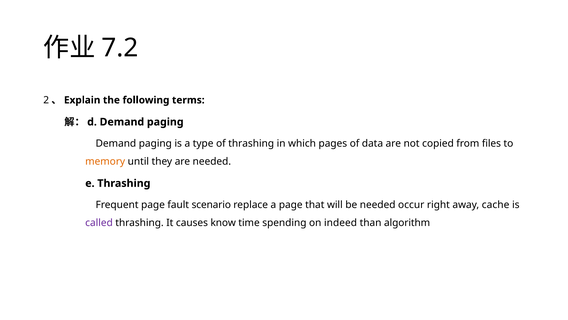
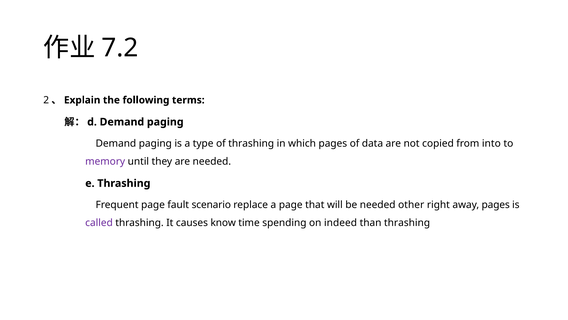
files: files -> into (491, 143)
memory colour: orange -> purple (105, 161)
occur: occur -> other (411, 204)
away cache: cache -> pages (496, 204)
than algorithm: algorithm -> thrashing (407, 223)
